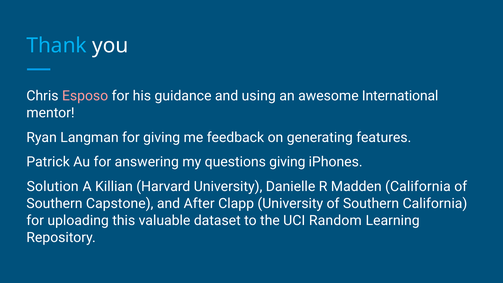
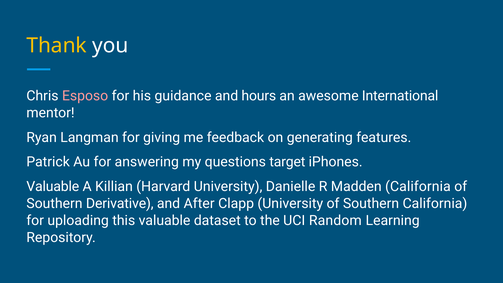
Thank colour: light blue -> yellow (57, 46)
using: using -> hours (259, 96)
questions giving: giving -> target (287, 162)
Solution: Solution -> Valuable (53, 187)
Capstone: Capstone -> Derivative (120, 204)
